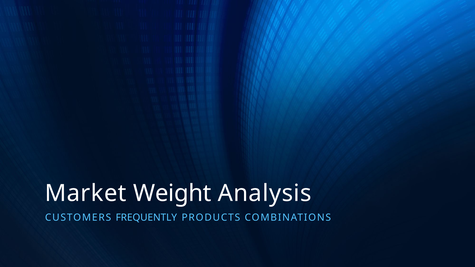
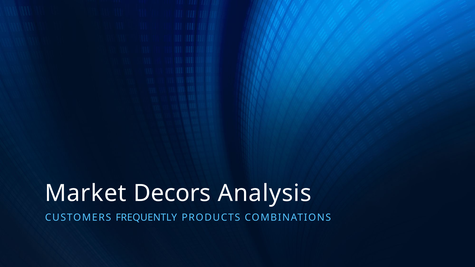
Weight: Weight -> Decors (172, 194)
